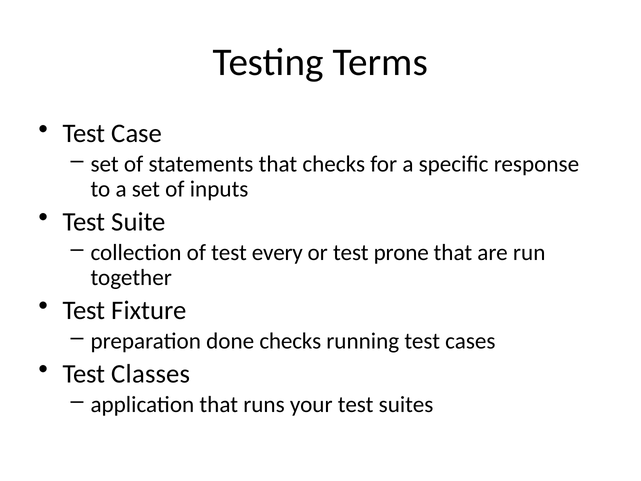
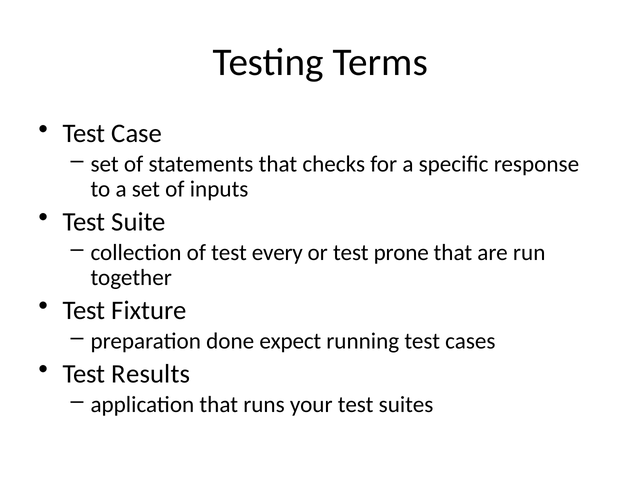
done checks: checks -> expect (290, 341)
Classes: Classes -> Results (151, 374)
